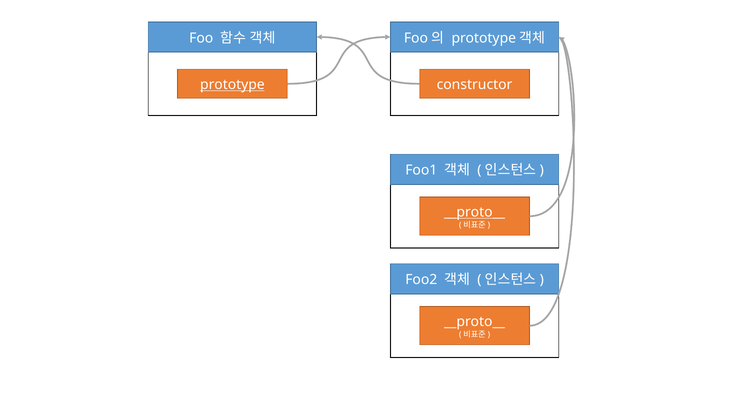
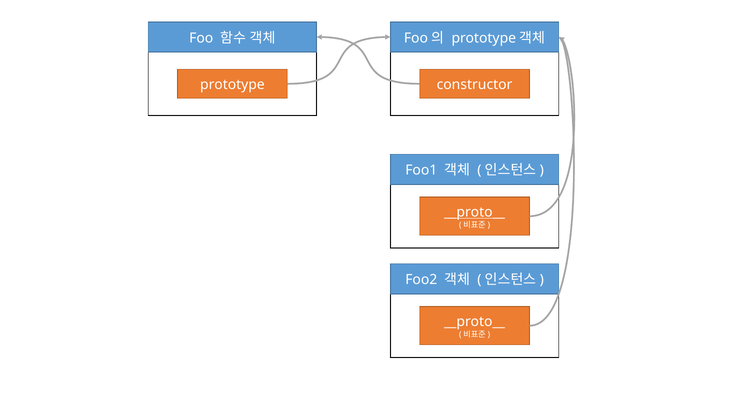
prototype underline: present -> none (232, 85)
